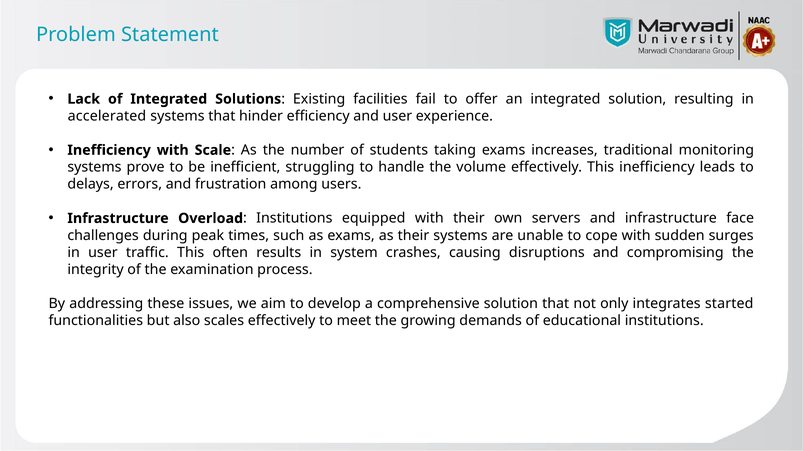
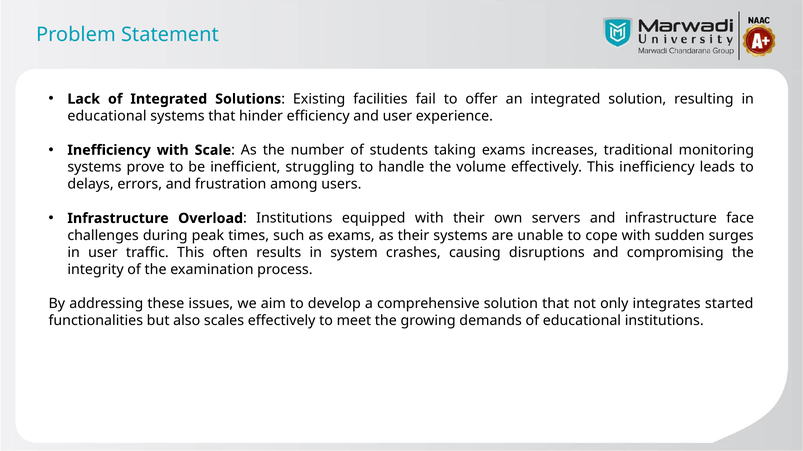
accelerated: accelerated -> educational (107, 116)
